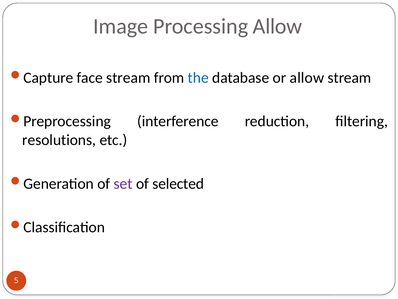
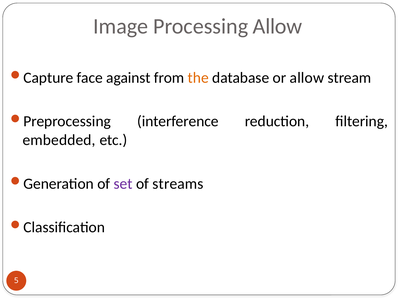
face stream: stream -> against (128, 78)
the colour: blue -> orange (198, 78)
resolutions: resolutions -> embedded (59, 140)
selected: selected -> streams (178, 183)
